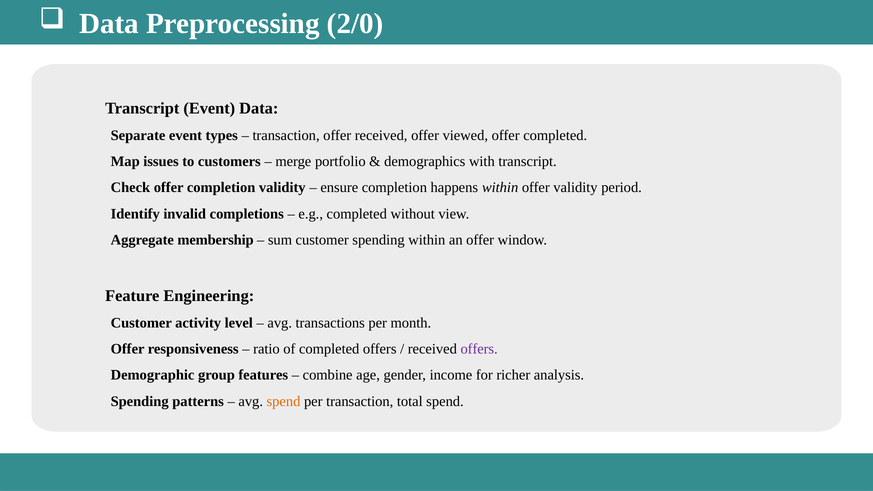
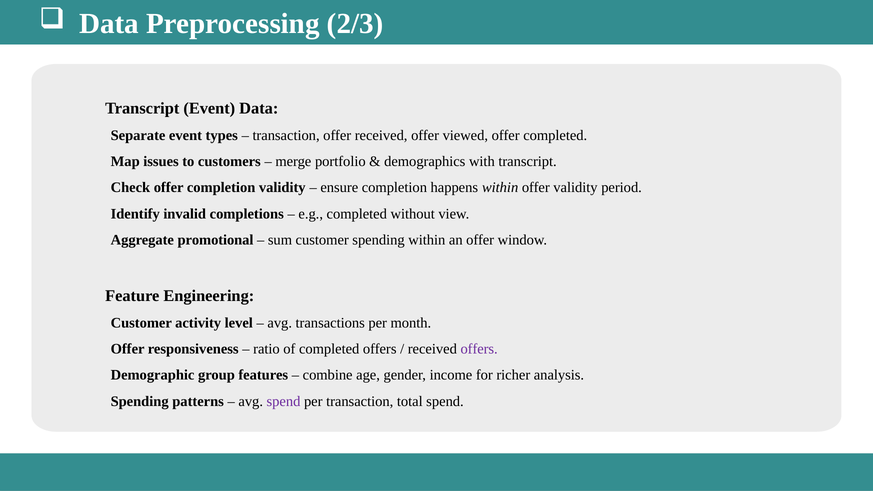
2/0: 2/0 -> 2/3 (355, 24)
membership: membership -> promotional (215, 240)
spend colour: orange -> purple (283, 401)
